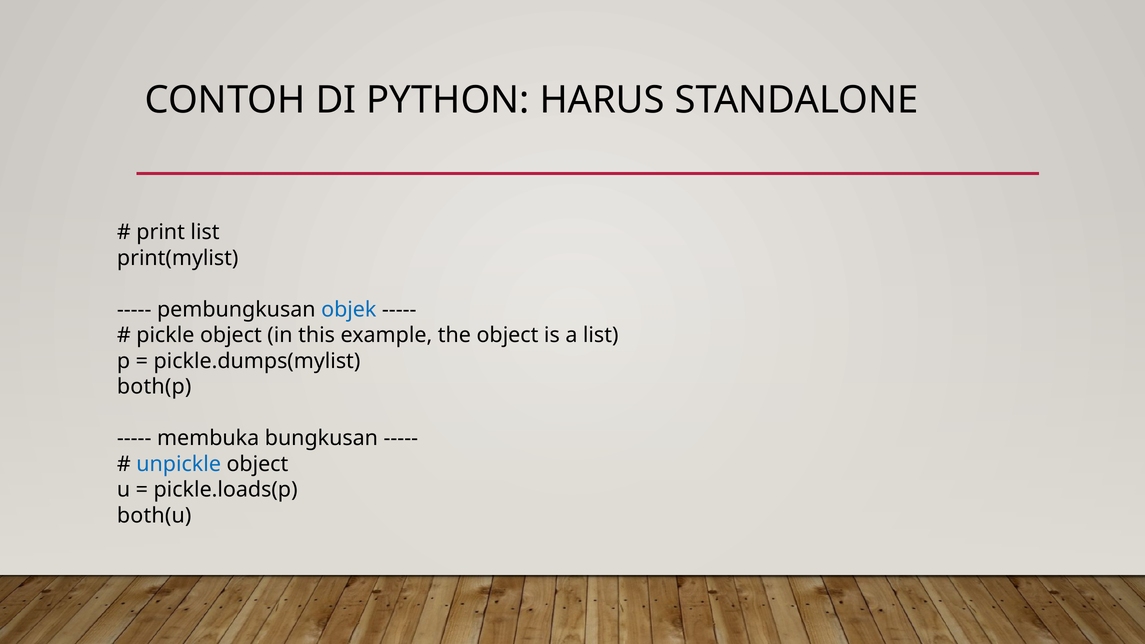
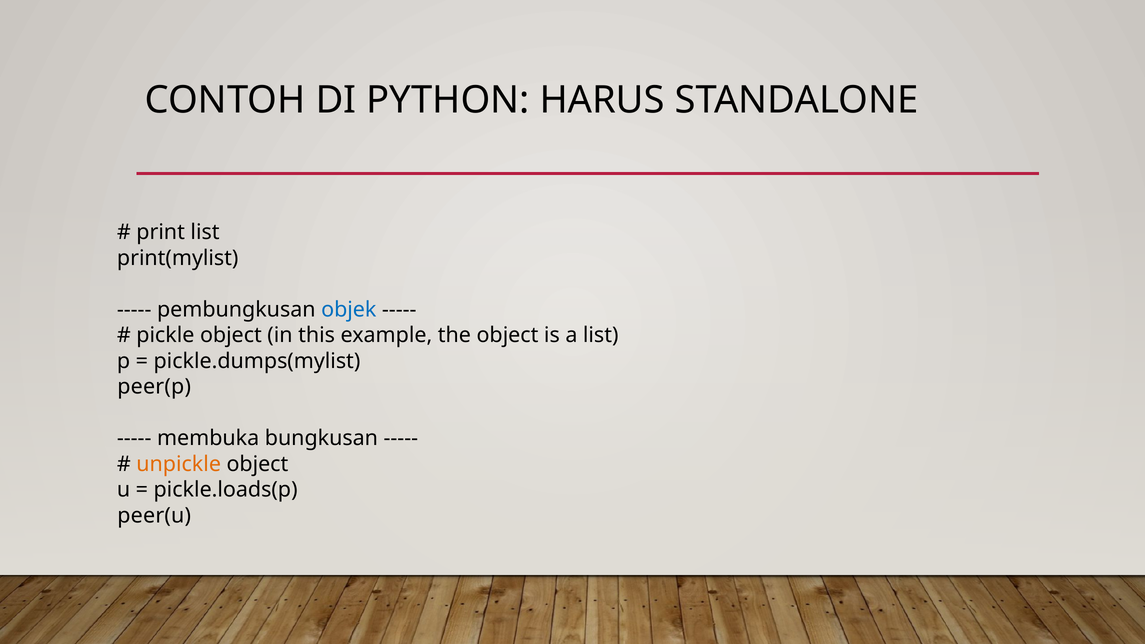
both(p: both(p -> peer(p (154, 387)
unpickle colour: blue -> orange (179, 464)
both(u: both(u -> peer(u (154, 516)
